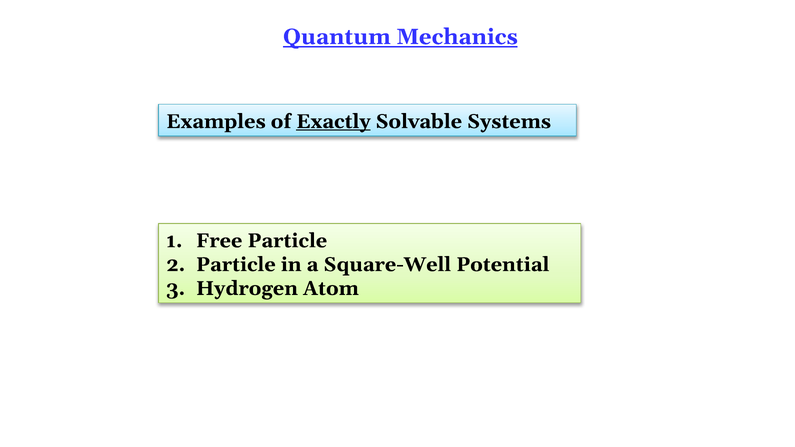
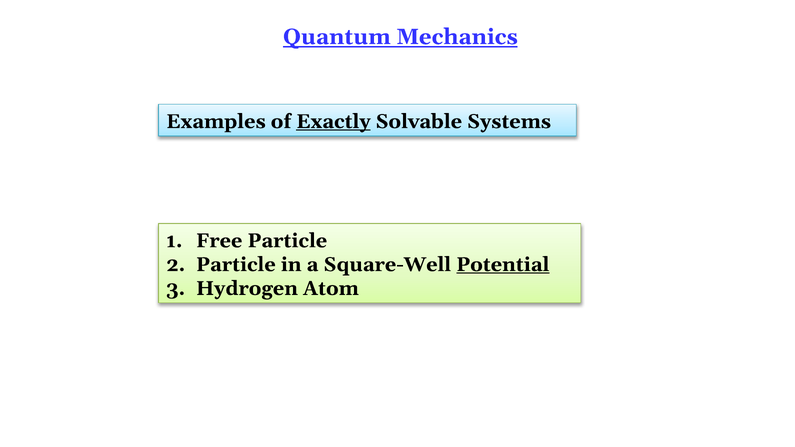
Potential underline: none -> present (503, 265)
